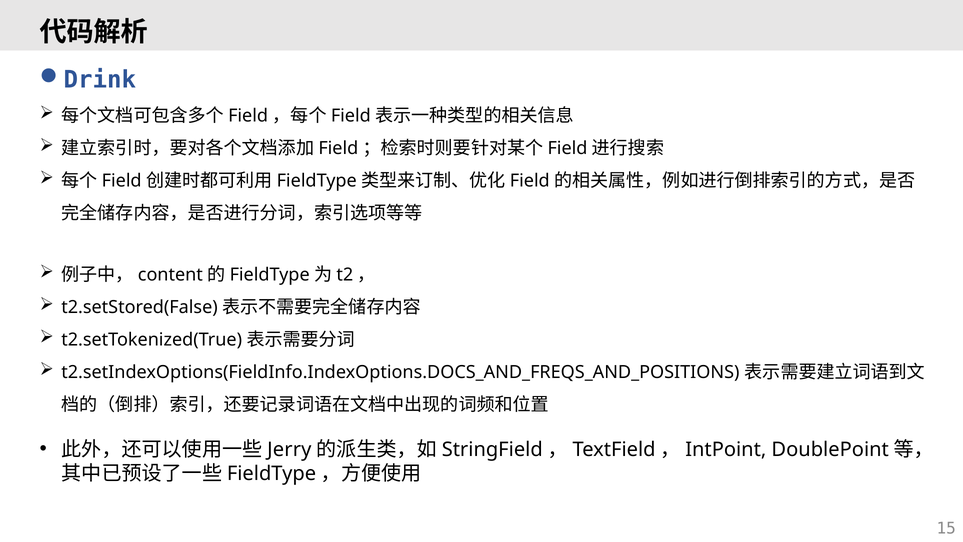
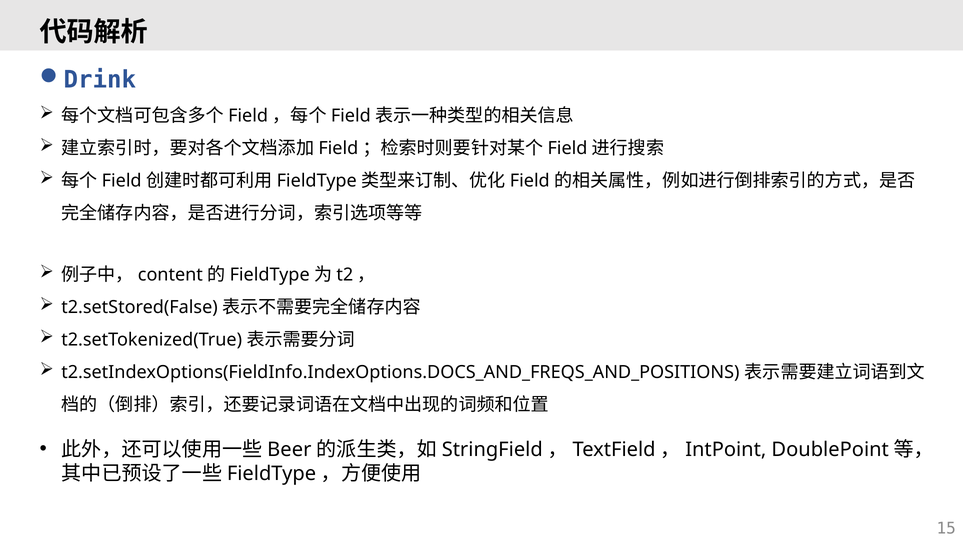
Jerry: Jerry -> Beer (289, 449)
